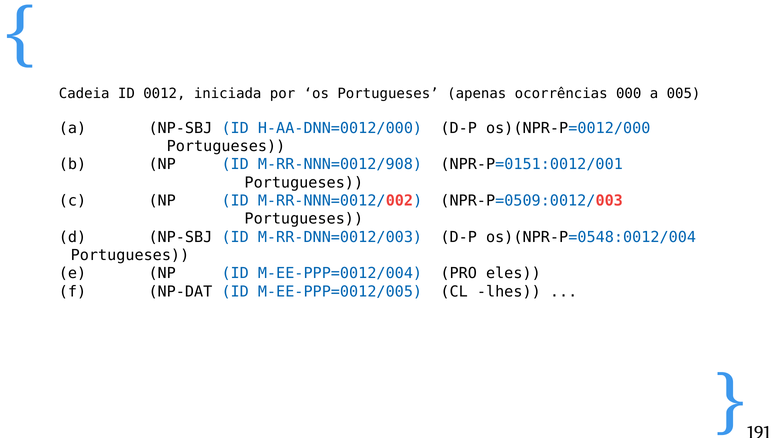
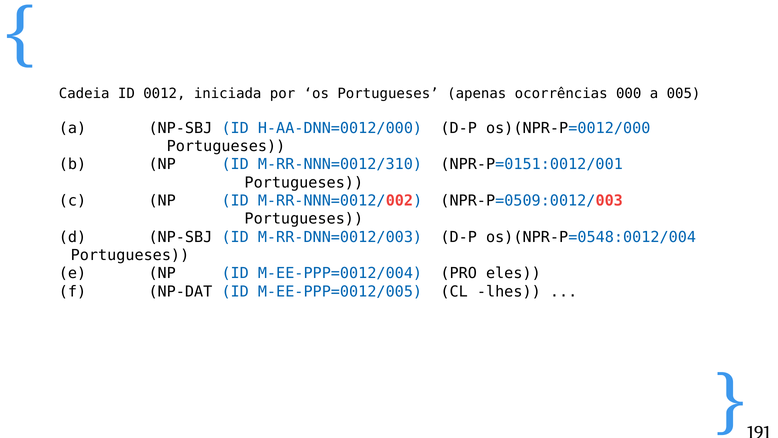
M-RR-NNN=0012/908: M-RR-NNN=0012/908 -> M-RR-NNN=0012/310 (340, 164)
